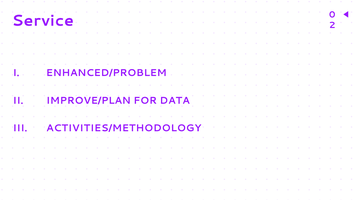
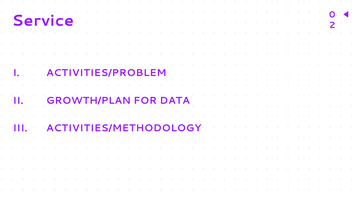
ENHANCED/PROBLEM: ENHANCED/PROBLEM -> ACTIVITIES/PROBLEM (106, 73)
IMPROVE/PLAN: IMPROVE/PLAN -> GROWTH/PLAN (88, 101)
